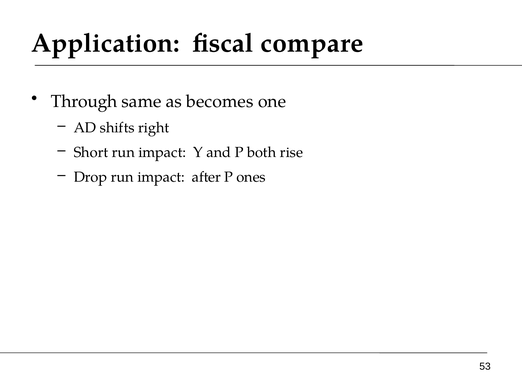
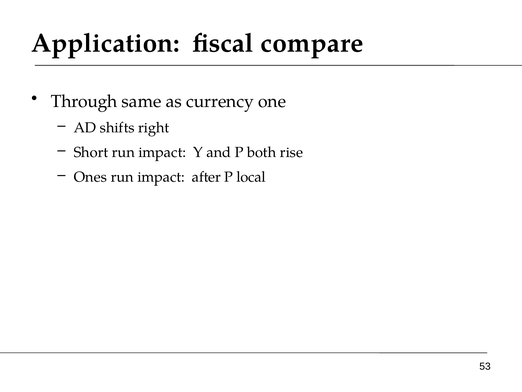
becomes: becomes -> currency (220, 101)
Drop: Drop -> Ones (90, 177)
ones: ones -> local (251, 177)
